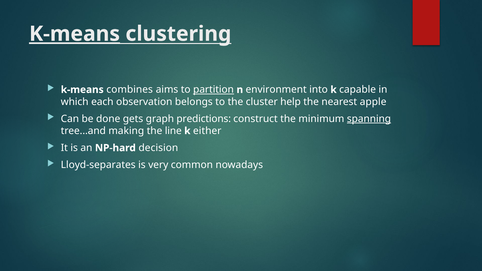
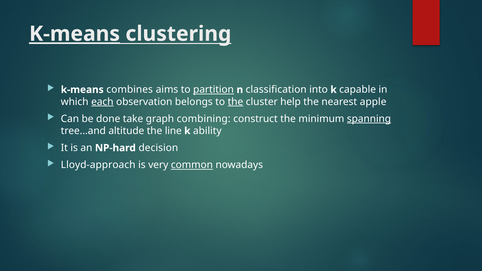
environment: environment -> classification (276, 90)
each underline: none -> present (102, 102)
the underline: none -> present (235, 102)
gets: gets -> take (133, 119)
predictions: predictions -> combining (204, 119)
making: making -> altitude (126, 131)
either: either -> ability (207, 131)
Lloyd-separates: Lloyd-separates -> Lloyd-approach (98, 165)
common underline: none -> present (192, 165)
